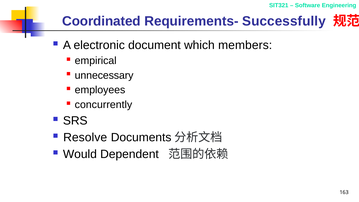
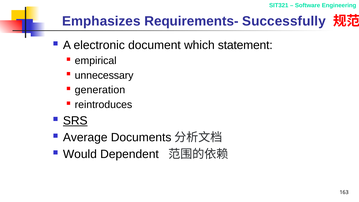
Coordinated: Coordinated -> Emphasizes (101, 21)
members: members -> statement (245, 45)
employees: employees -> generation (100, 90)
concurrently: concurrently -> reintroduces (103, 105)
SRS underline: none -> present (75, 121)
Resolve: Resolve -> Average (85, 137)
